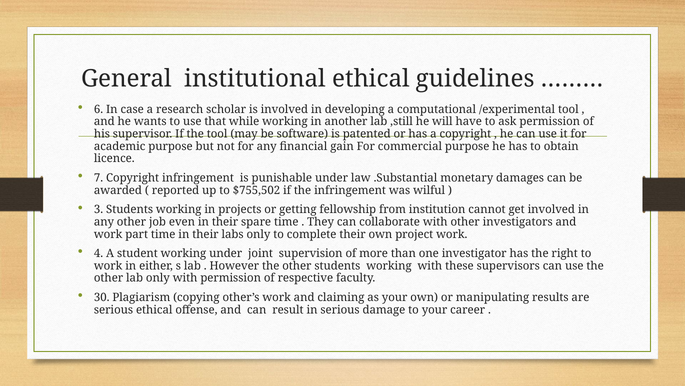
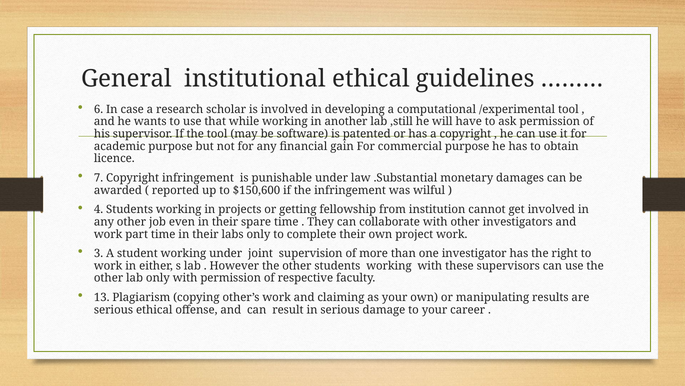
$755,502: $755,502 -> $150,600 (256, 190)
3: 3 -> 4 (99, 209)
4: 4 -> 3 (99, 253)
30: 30 -> 13 (102, 297)
